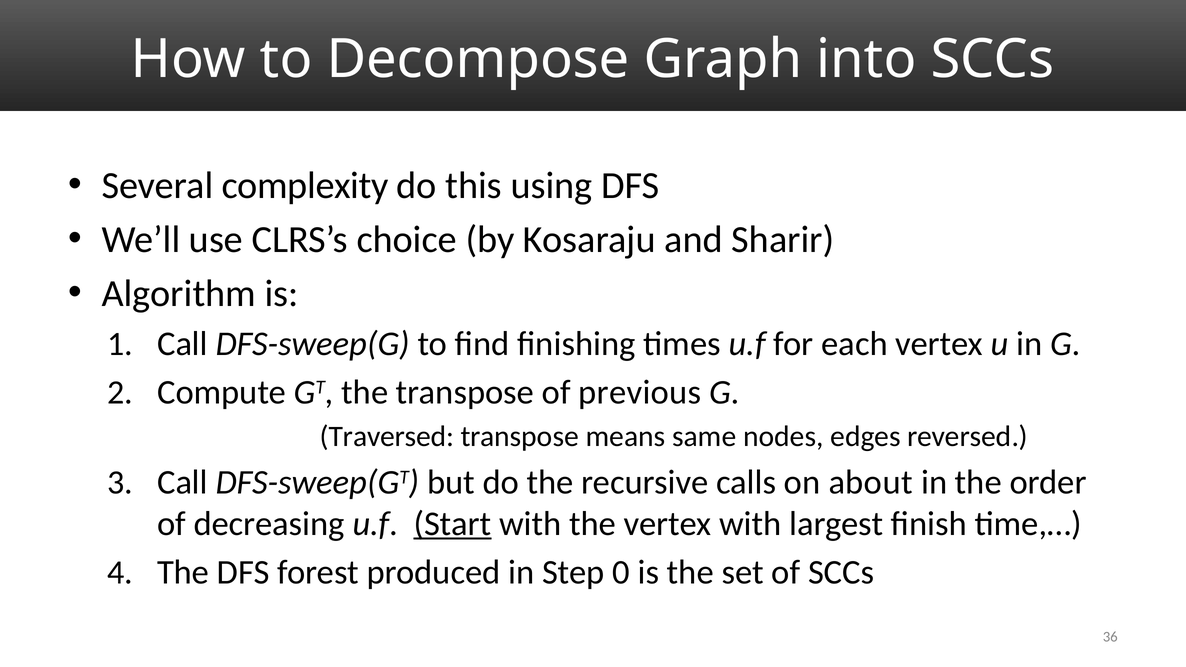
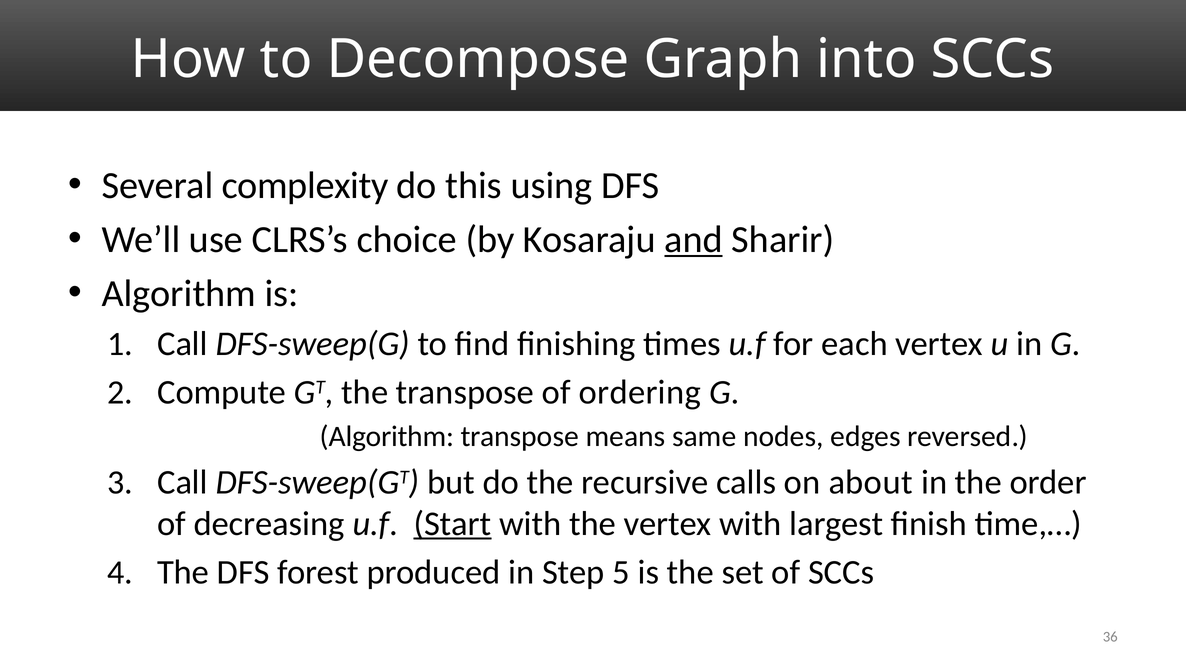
and underline: none -> present (694, 240)
previous: previous -> ordering (640, 392)
Traversed: Traversed -> Algorithm (387, 437)
0: 0 -> 5 (621, 572)
